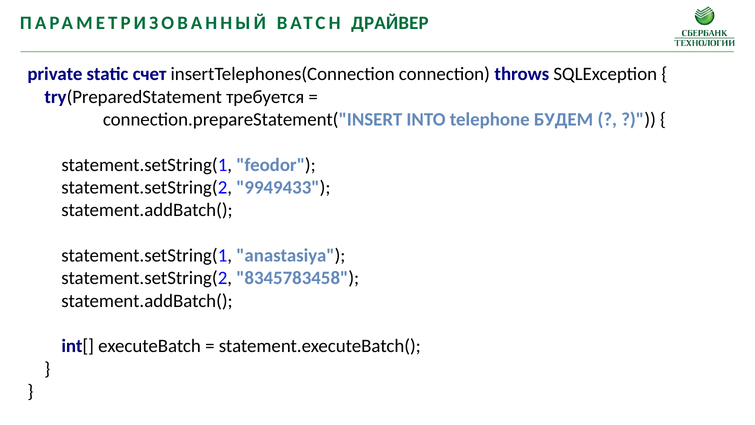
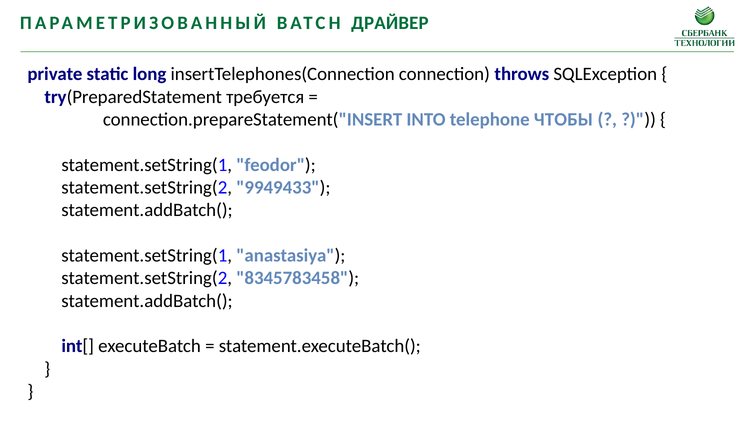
счет: счет -> long (149, 74)
БУДЕМ: БУДЕМ -> ЧТОБЫ (563, 119)
